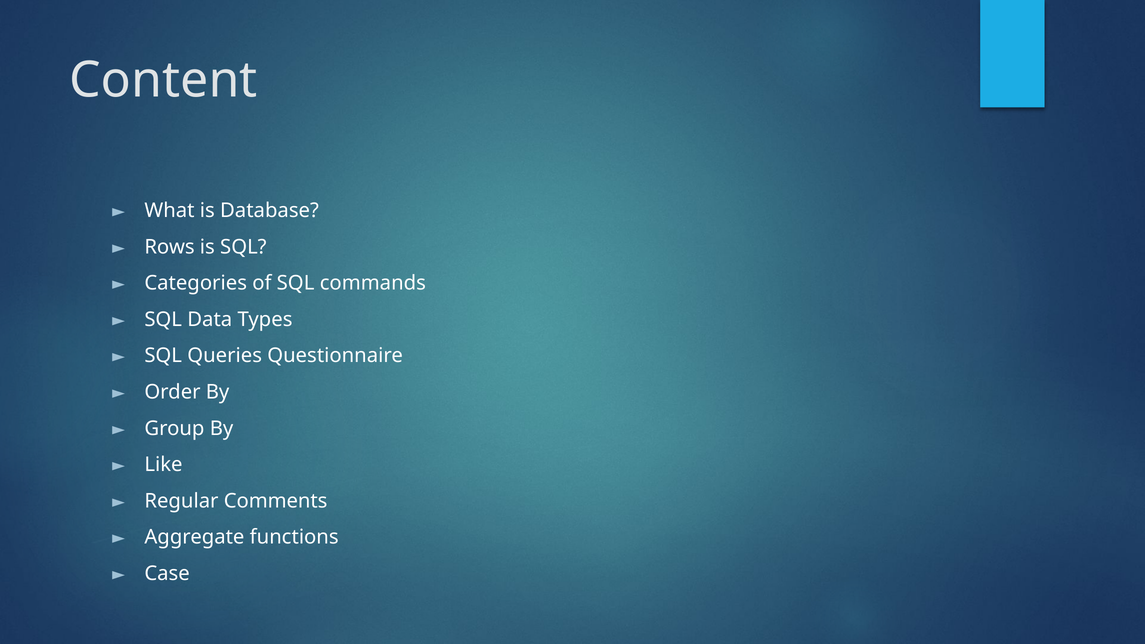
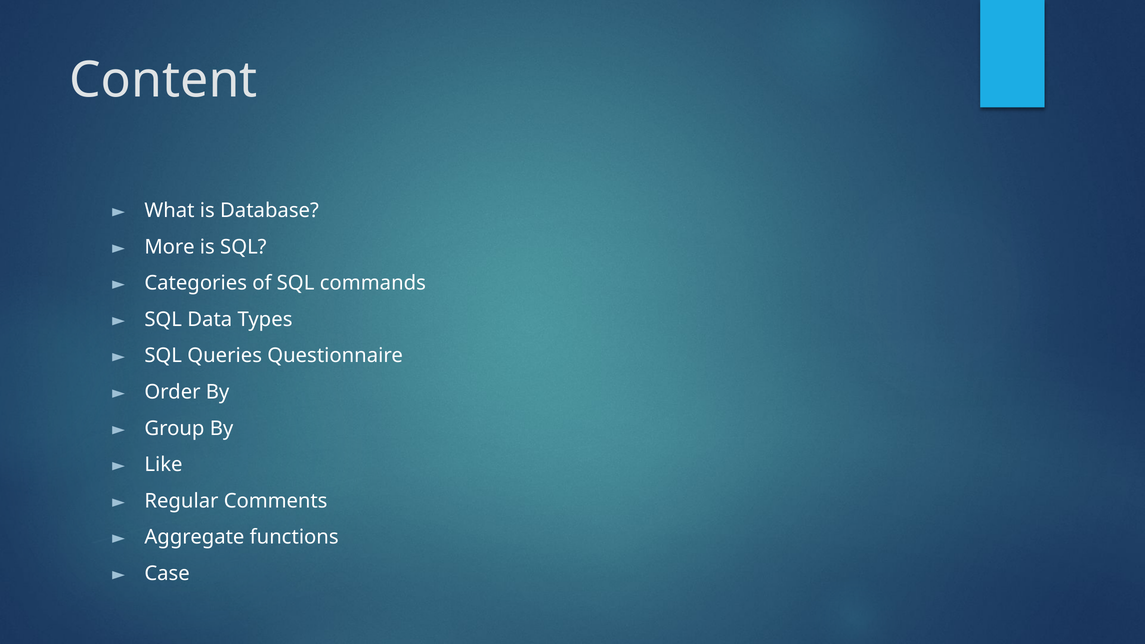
Rows: Rows -> More (170, 247)
